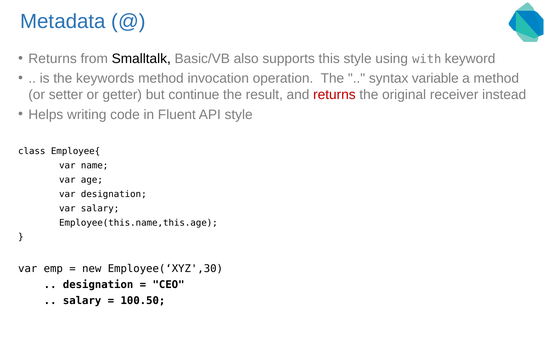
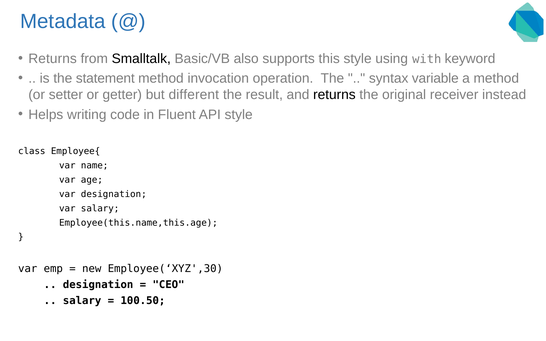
keywords: keywords -> statement (105, 78)
continue: continue -> different (194, 95)
returns colour: red -> black (334, 95)
